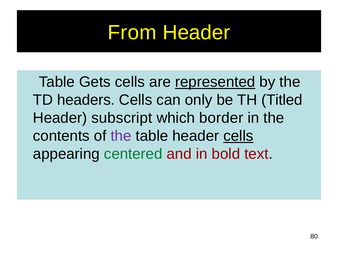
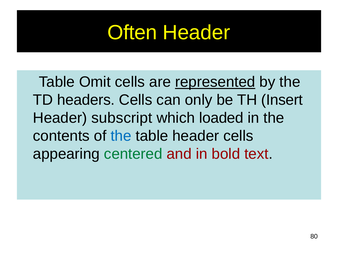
From: From -> Often (132, 33)
Gets: Gets -> Omit (95, 82)
Titled: Titled -> Insert (282, 100)
border: border -> loaded (221, 118)
the colour: purple -> blue (121, 136)
cells underline: present -> none (238, 136)
